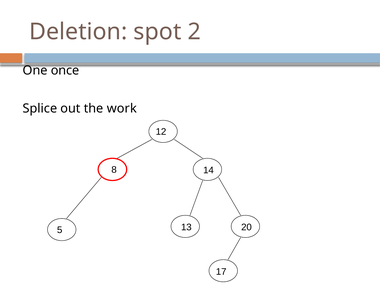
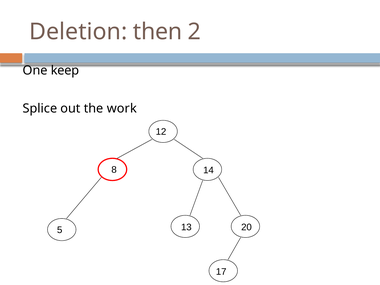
spot: spot -> then (158, 32)
once: once -> keep (65, 71)
